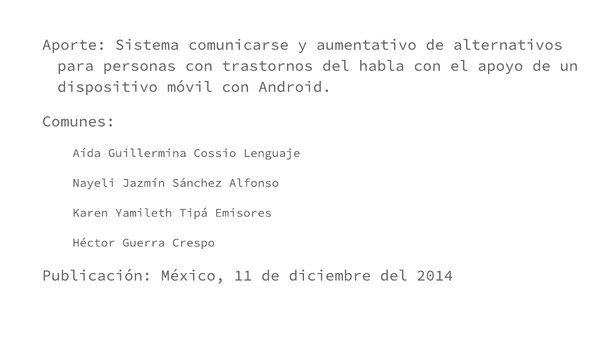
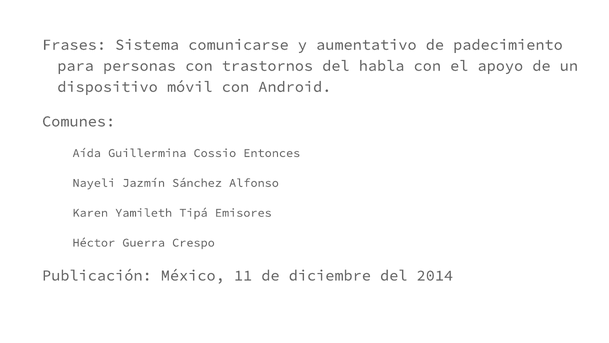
Aporte: Aporte -> Frases (74, 45)
alternativos: alternativos -> padecimiento (508, 45)
Lenguaje: Lenguaje -> Entonces (272, 153)
